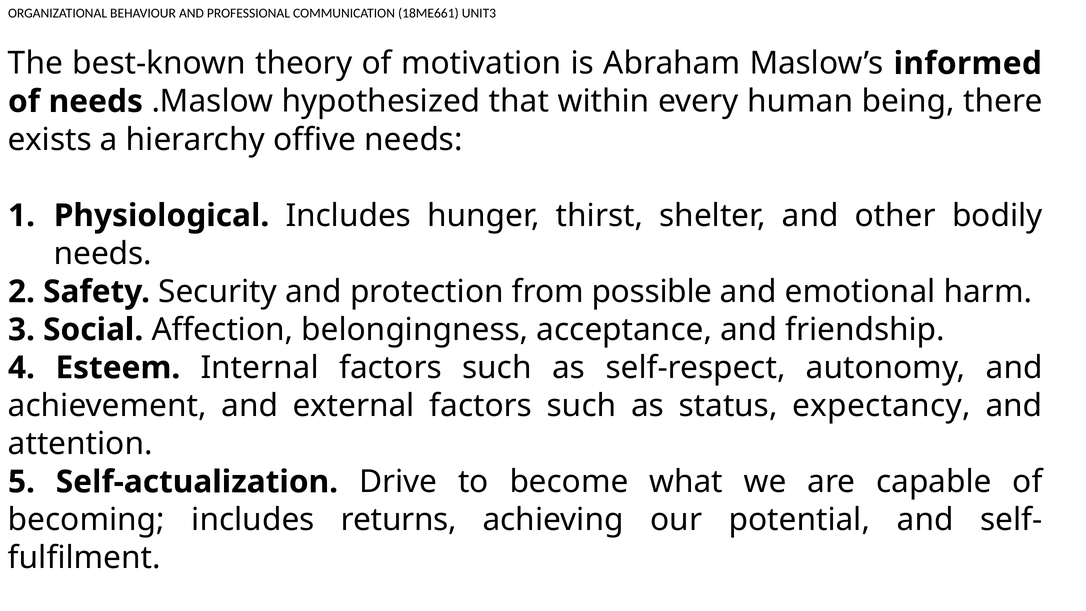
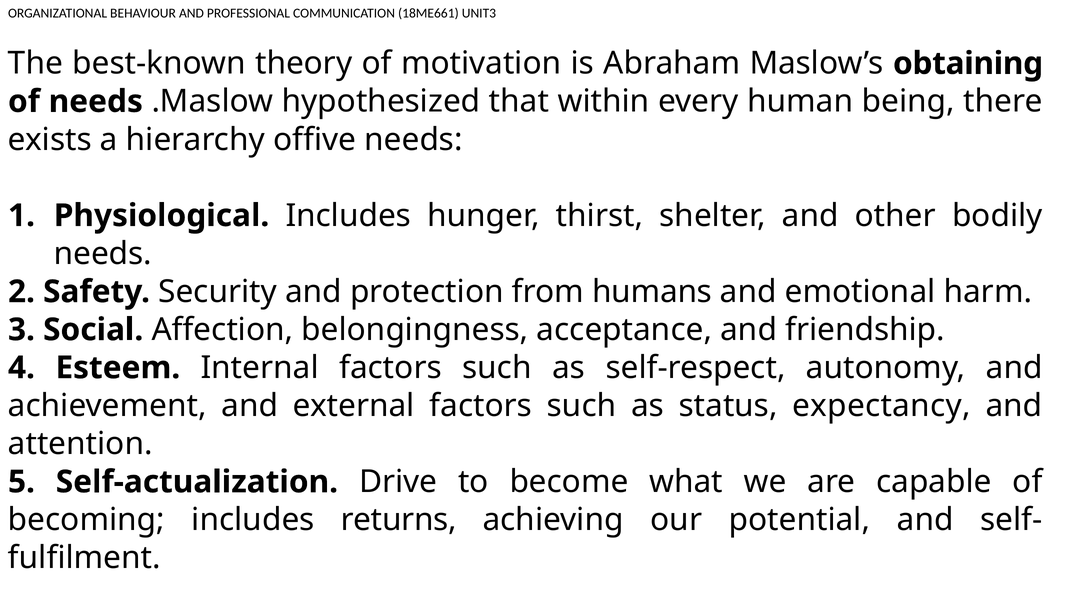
informed: informed -> obtaining (968, 63)
possible: possible -> humans (652, 292)
